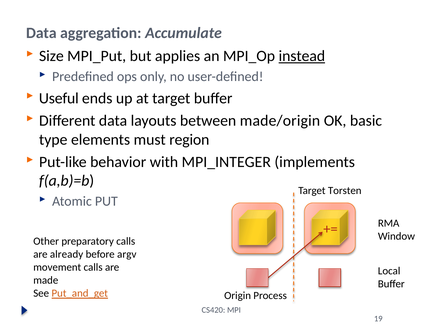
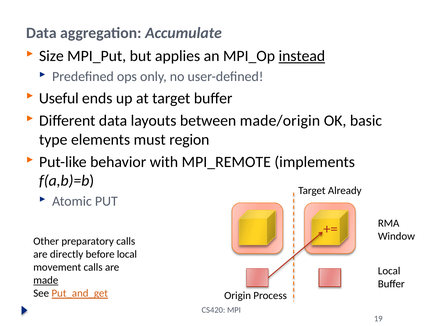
MPI_INTEGER: MPI_INTEGER -> MPI_REMOTE (226, 162)
Torsten: Torsten -> Already (345, 191)
already: already -> directly (67, 254)
before argv: argv -> local (127, 254)
made underline: none -> present (46, 281)
